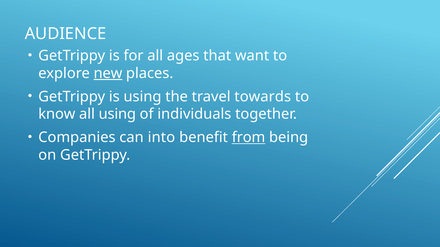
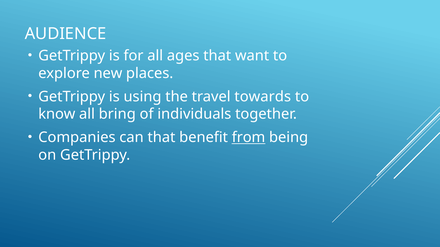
new underline: present -> none (108, 73)
all using: using -> bring (117, 114)
can into: into -> that (161, 138)
